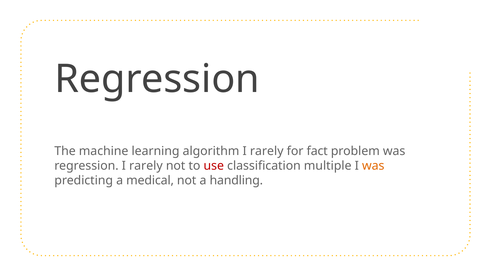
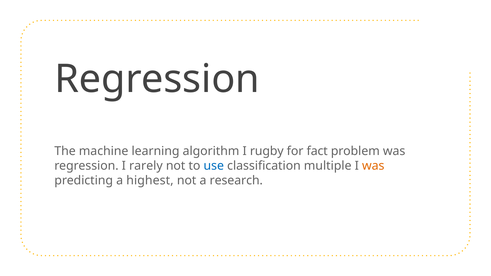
algorithm I rarely: rarely -> rugby (267, 151)
use colour: red -> blue (214, 166)
medical: medical -> highest (150, 181)
handling: handling -> research (236, 181)
